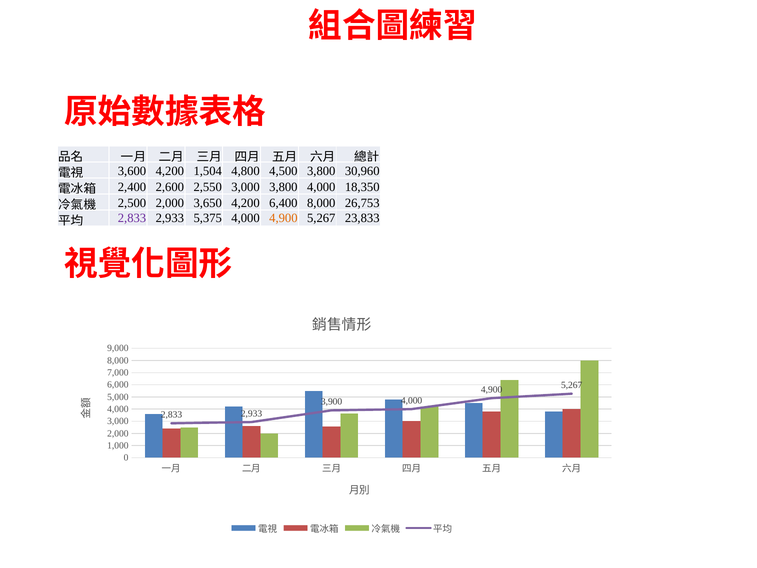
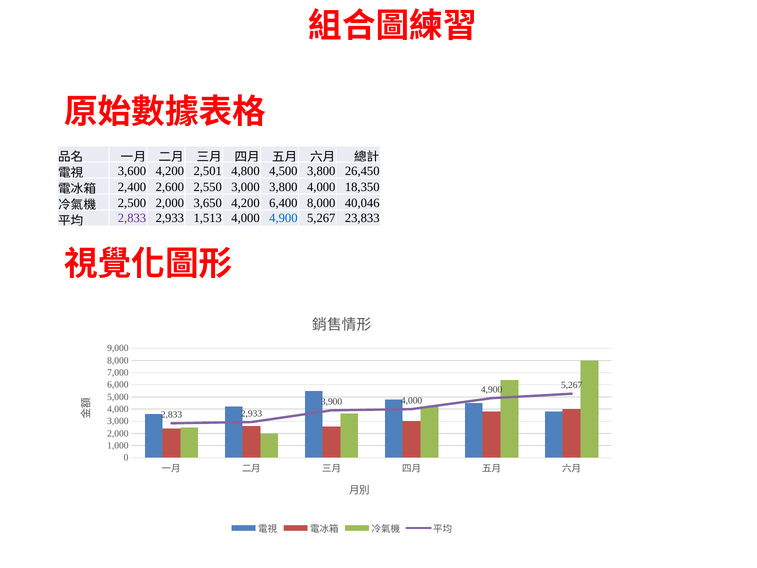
1,504: 1,504 -> 2,501 (208, 171)
30,960: 30,960 -> 26,450 (362, 171)
26,753: 26,753 -> 40,046 (362, 203)
5,375: 5,375 -> 1,513 (208, 218)
4,900 colour: orange -> blue (283, 218)
